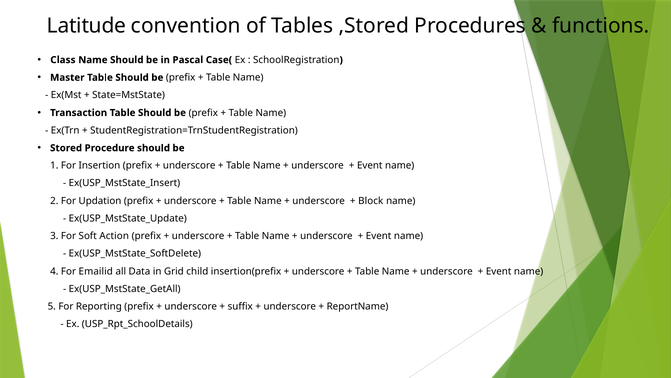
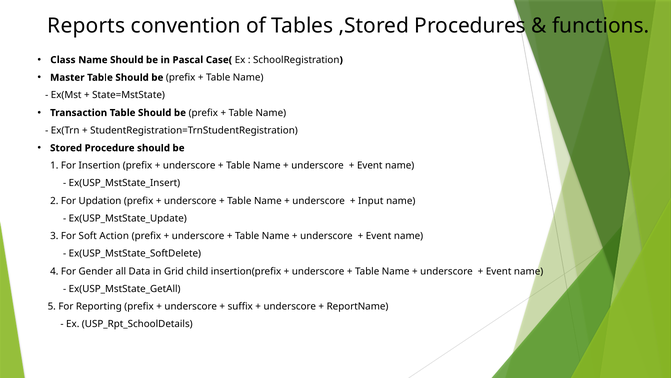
Latitude: Latitude -> Reports (86, 26)
Block: Block -> Input (371, 201)
Emailid: Emailid -> Gender (96, 271)
